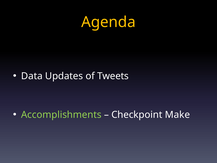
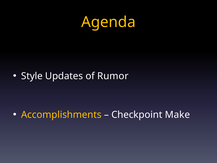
Data: Data -> Style (32, 76)
Tweets: Tweets -> Rumor (113, 76)
Accomplishments colour: light green -> yellow (61, 115)
